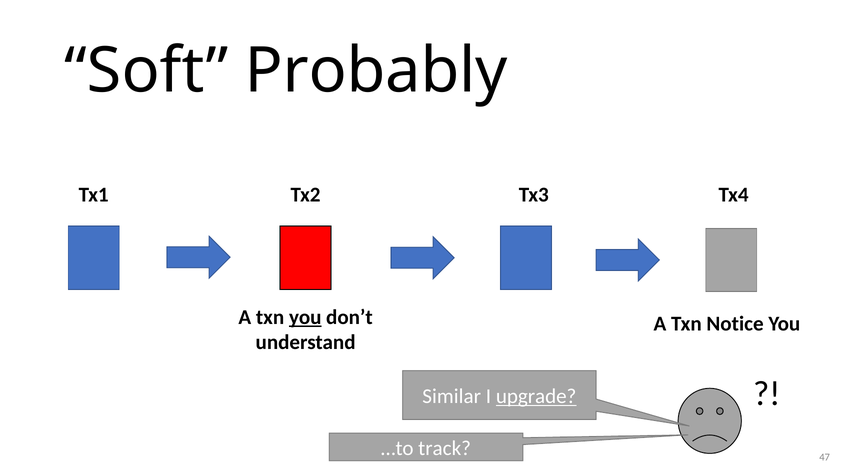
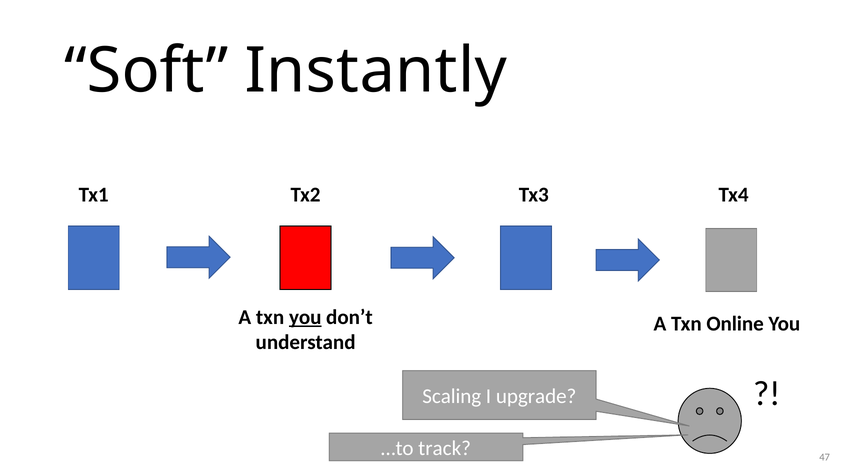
Probably: Probably -> Instantly (376, 71)
Notice: Notice -> Online (735, 324)
Similar: Similar -> Scaling (452, 397)
upgrade underline: present -> none (536, 397)
